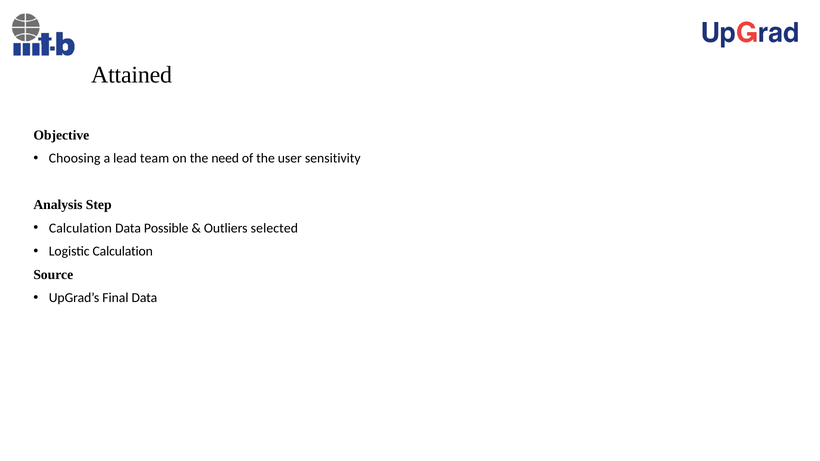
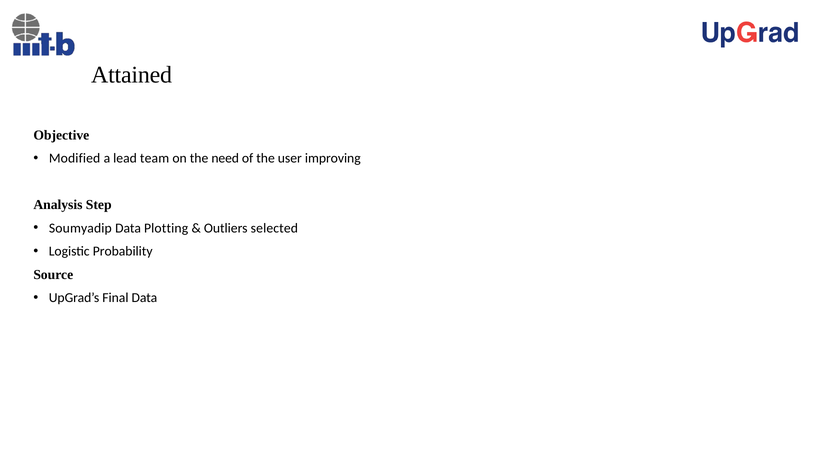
Choosing: Choosing -> Modified (75, 158)
sensitivity: sensitivity -> improving (333, 158)
Calculation: Calculation -> Soumyadip (80, 228)
Possible: Possible -> Plotting (166, 228)
Logistic Calculation: Calculation -> Probability (123, 251)
